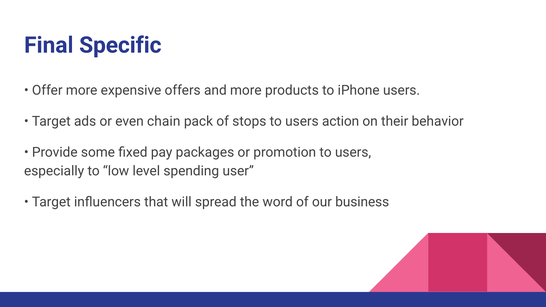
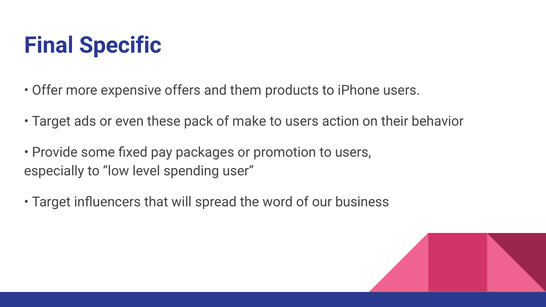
and more: more -> them (246, 90)
chain: chain -> these (164, 121)
stops: stops -> make (249, 121)
